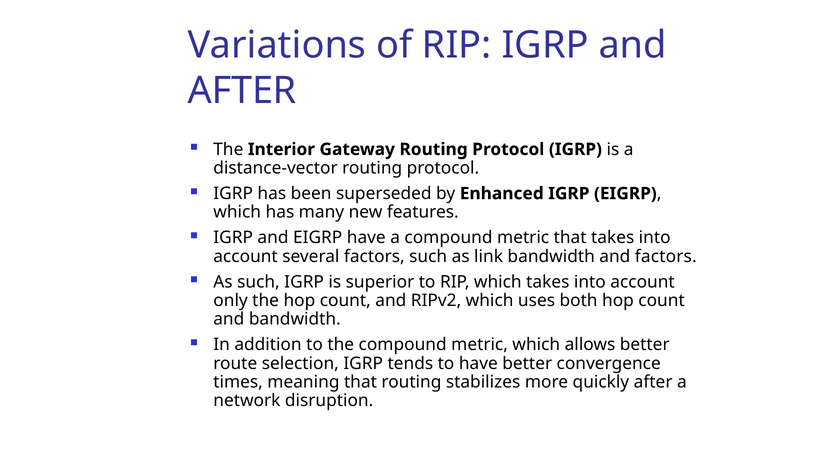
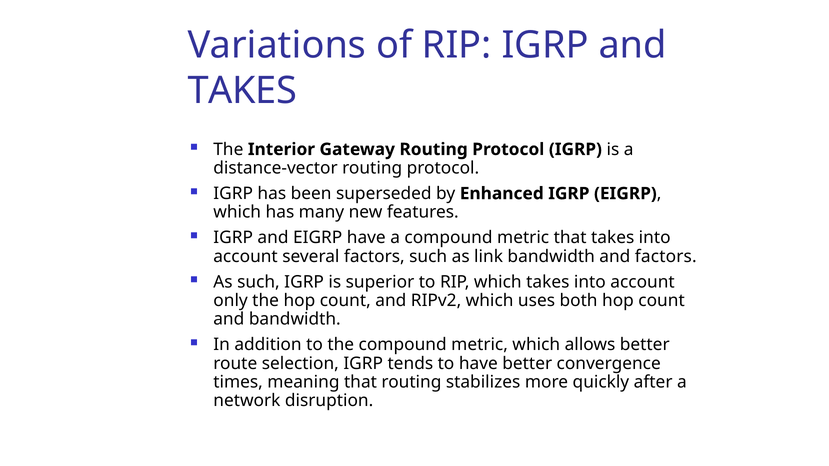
AFTER: AFTER -> TAKES (242, 91)
